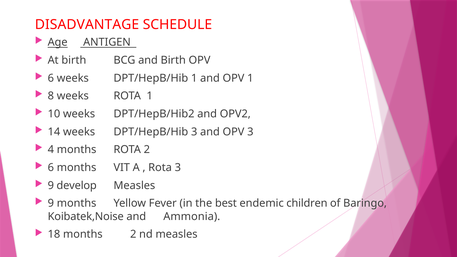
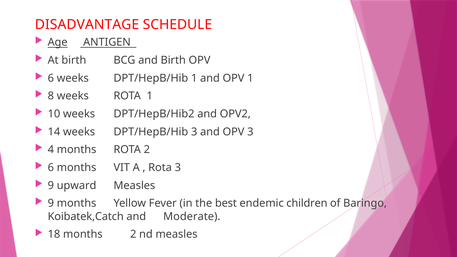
develop: develop -> upward (77, 185)
Koibatek,Noise: Koibatek,Noise -> Koibatek,Catch (86, 217)
Ammonia: Ammonia -> Moderate (192, 217)
